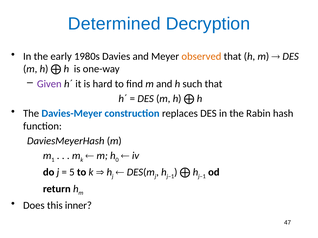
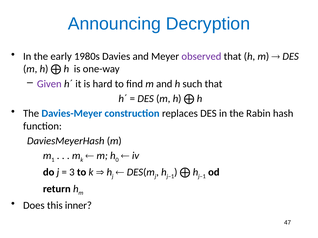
Determined: Determined -> Announcing (114, 24)
observed colour: orange -> purple (201, 56)
5: 5 -> 3 (72, 173)
